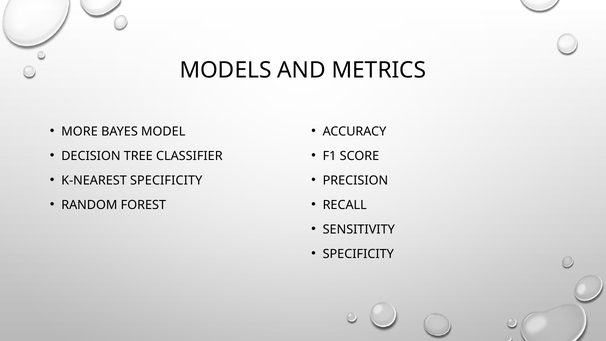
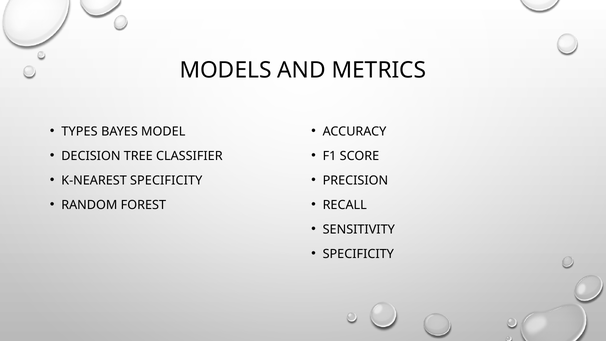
MORE: MORE -> TYPES (80, 131)
